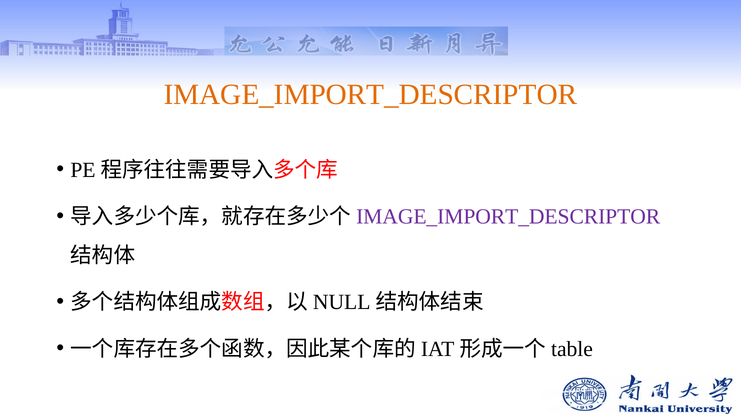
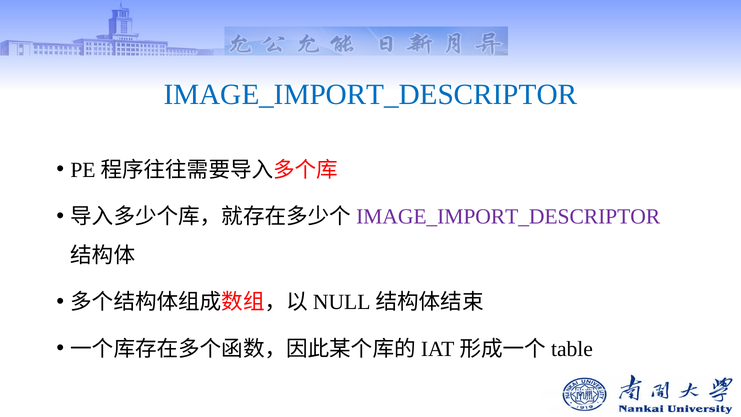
IMAGE_IMPORT_DESCRIPTOR colour: orange -> blue (370, 94)
